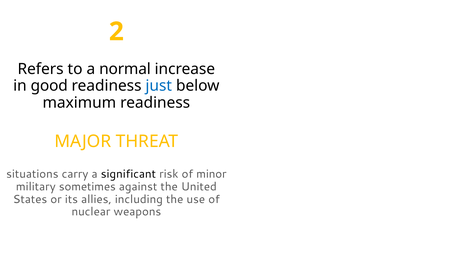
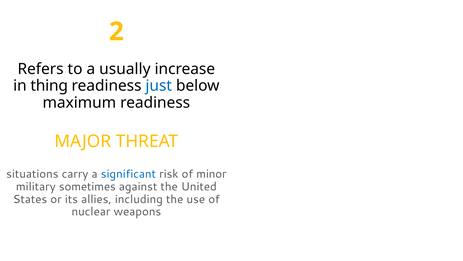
normal: normal -> usually (125, 69)
good: good -> thing (49, 86)
significant colour: black -> blue (128, 174)
